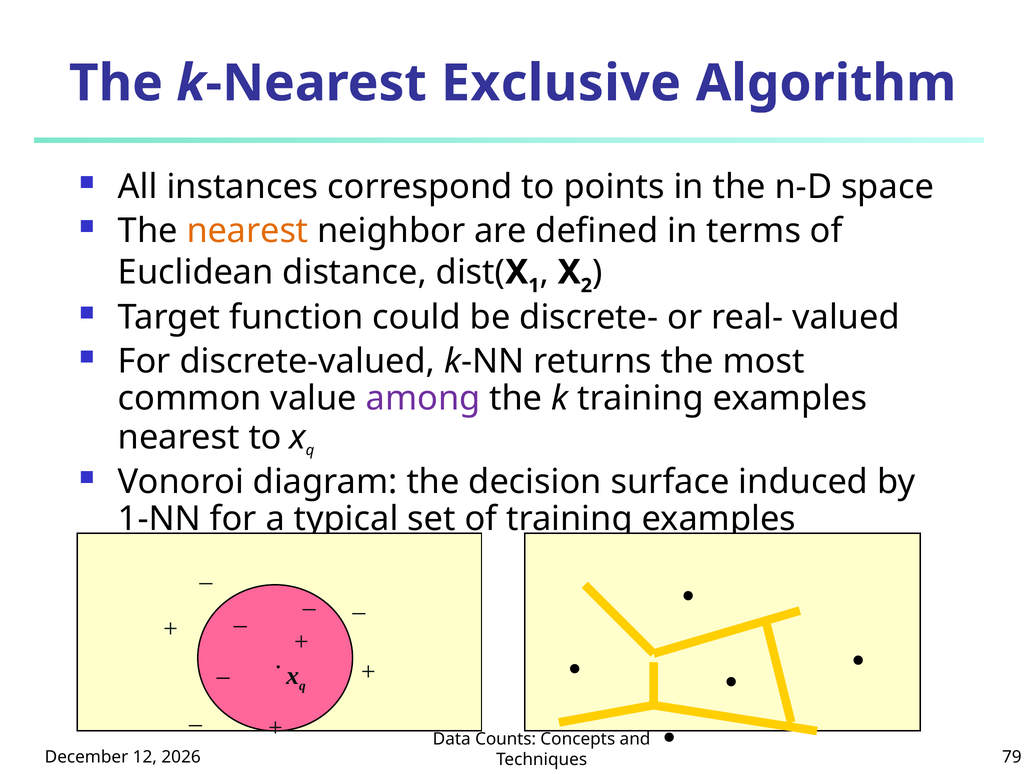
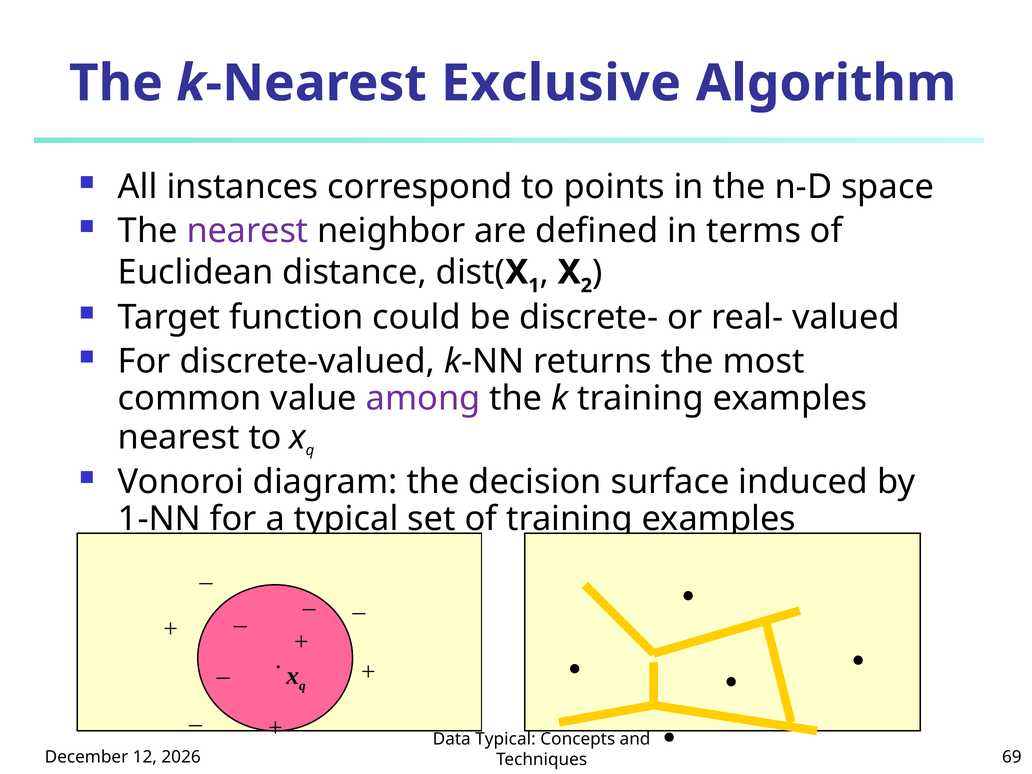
nearest colour: orange -> purple (247, 231)
Data Counts: Counts -> Typical (506, 739)
79: 79 -> 69 (1012, 757)
